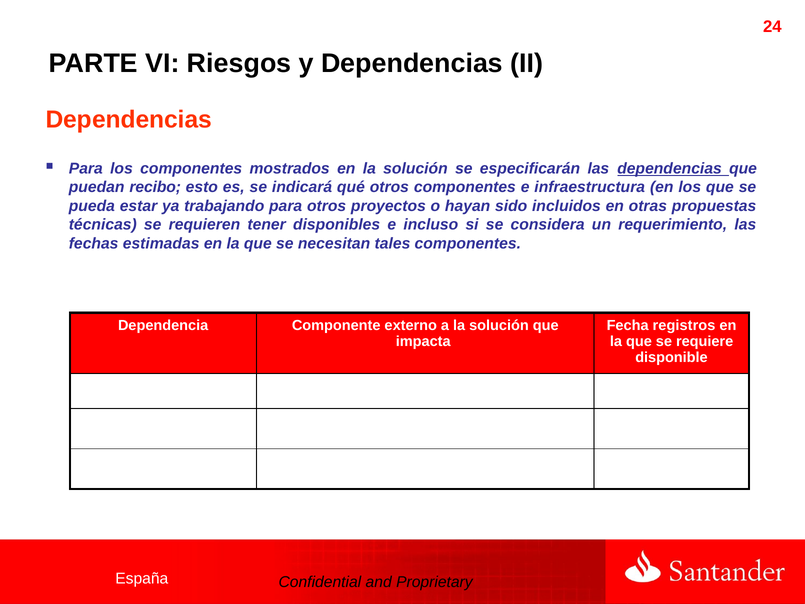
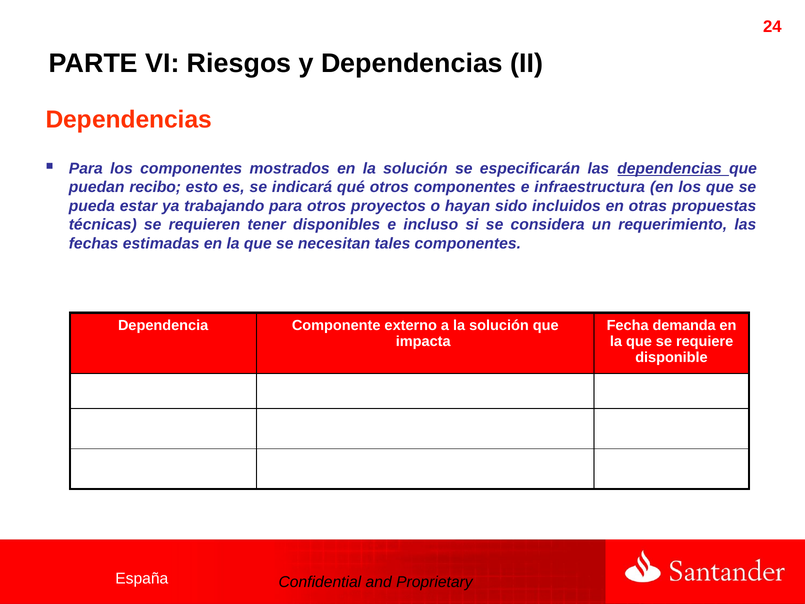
registros: registros -> demanda (684, 325)
